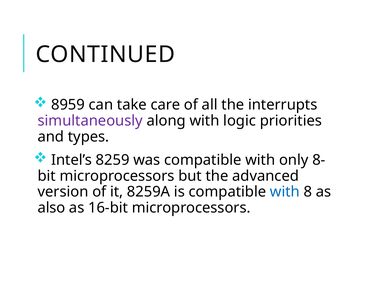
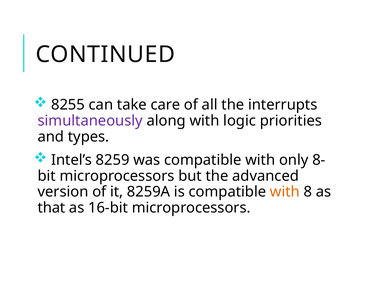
8959: 8959 -> 8255 (68, 105)
with colour: blue -> orange (285, 192)
also: also -> that (51, 208)
